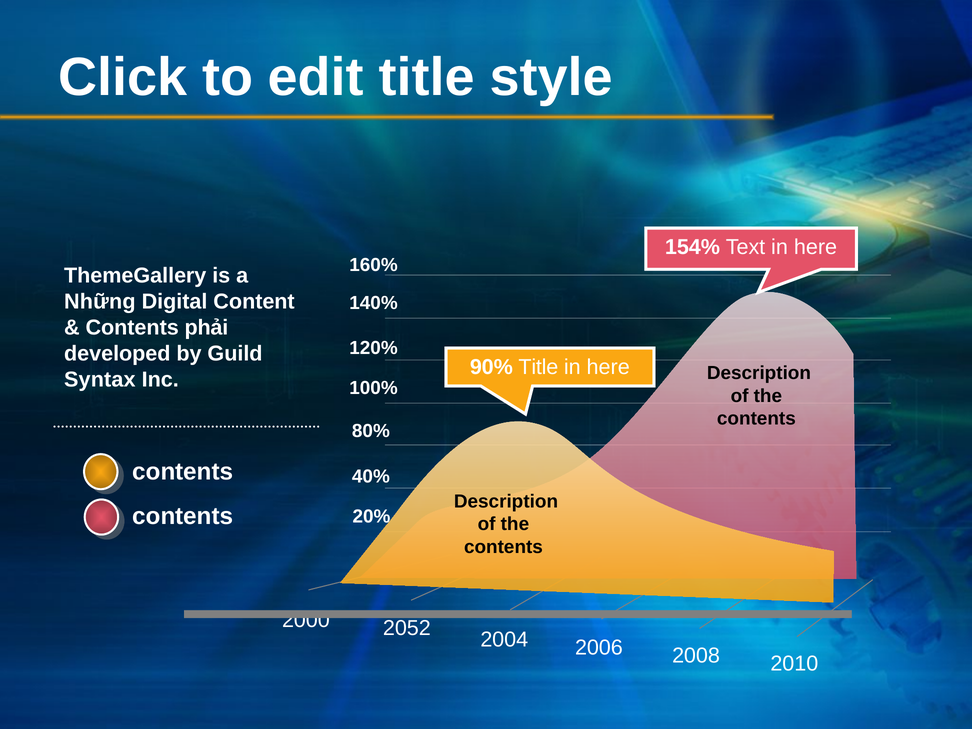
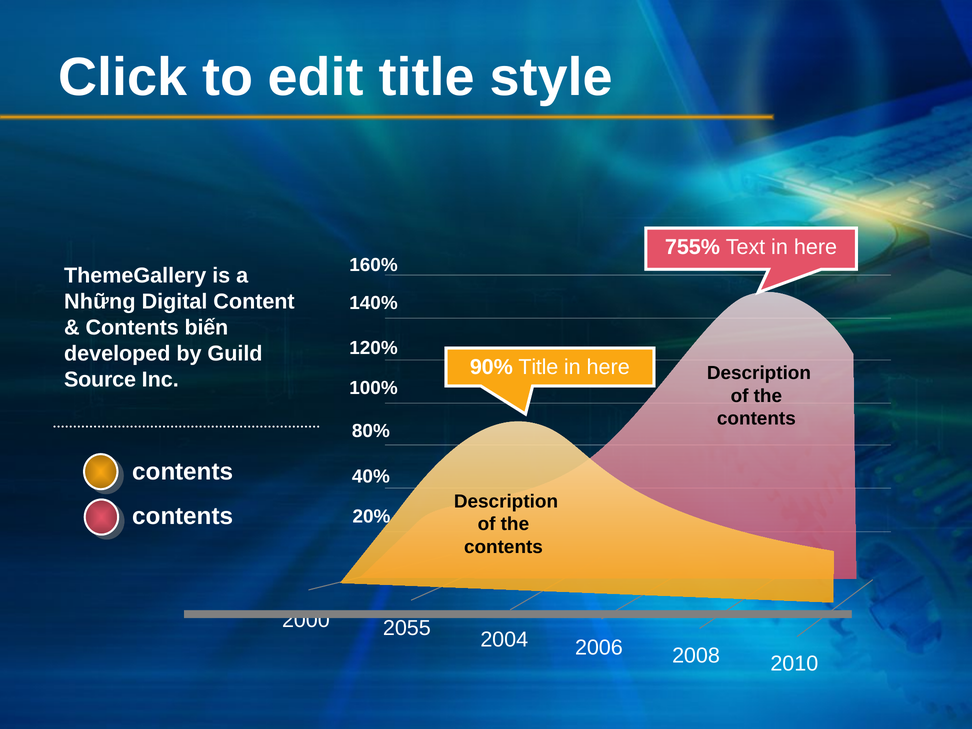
154%: 154% -> 755% (692, 247)
phải: phải -> biến (206, 328)
Syntax: Syntax -> Source (100, 379)
2052: 2052 -> 2055 (407, 628)
